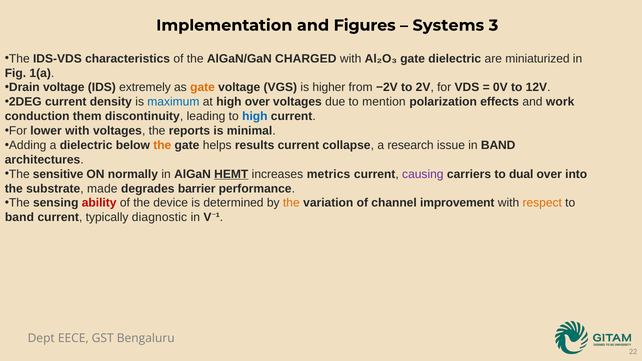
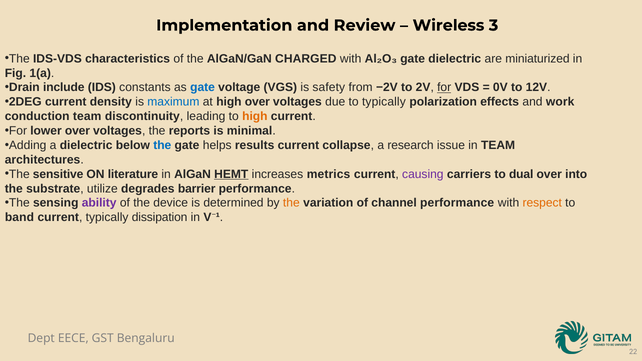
Figures: Figures -> Review (365, 25)
Systems: Systems -> Wireless (448, 25)
Drain voltage: voltage -> include (64, 88)
extremely: extremely -> constants (145, 88)
gate colour: orange -> blue (203, 88)
higher: higher -> safety (329, 88)
for underline: none -> present (444, 88)
to mention: mention -> typically (384, 102)
conduction them: them -> team (87, 116)
high colour: blue -> orange (255, 116)
lower with: with -> over (77, 131)
the colour: orange -> blue (162, 145)
in BAND: BAND -> TEAM (498, 145)
normally: normally -> literature (133, 174)
made: made -> utilize (102, 189)
ability colour: red -> purple (99, 203)
channel improvement: improvement -> performance (457, 203)
diagnostic: diagnostic -> dissipation (160, 218)
